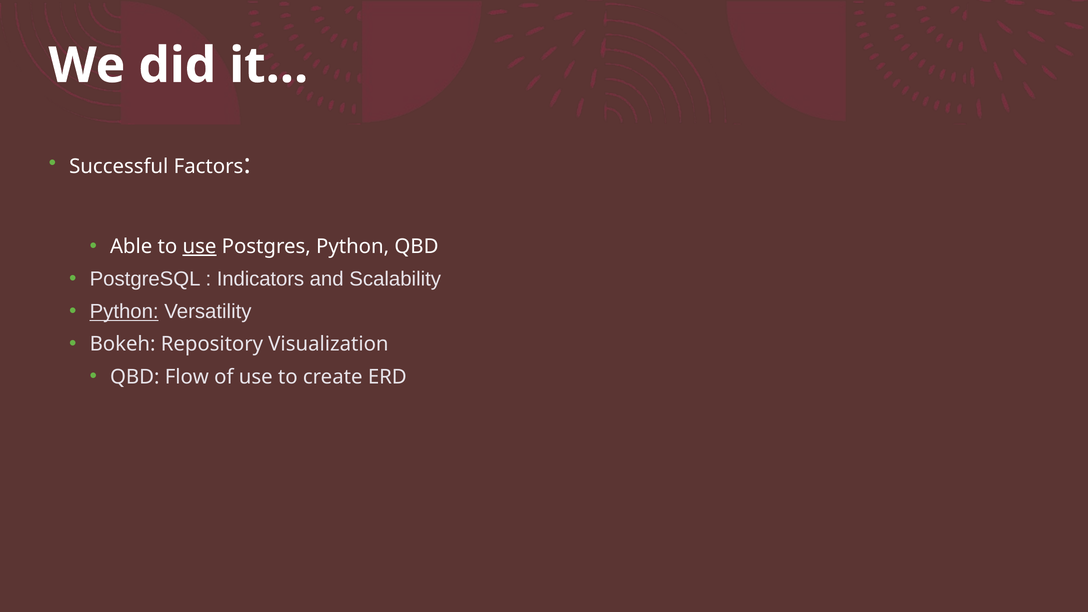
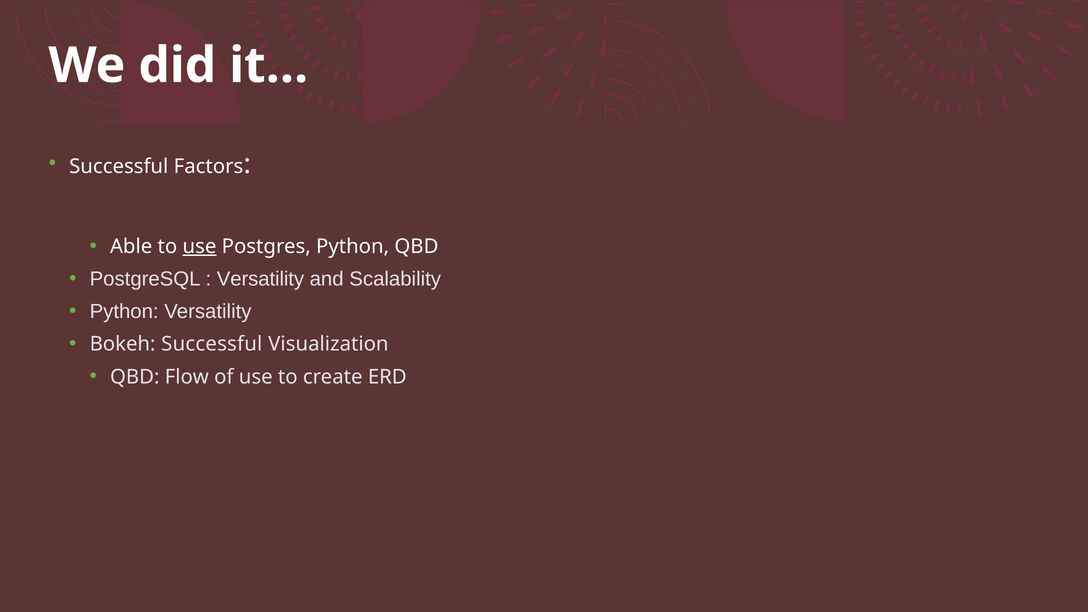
Indicators: Indicators -> Versatility (260, 279)
Python underline: present -> none (124, 312)
Bokeh Repository: Repository -> Successful (212, 344)
